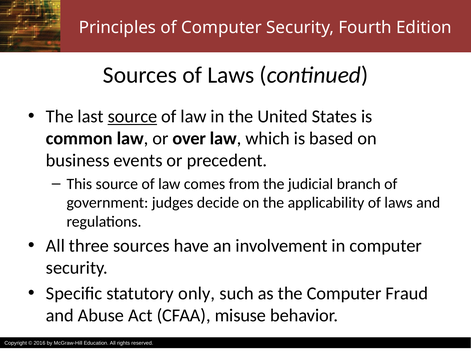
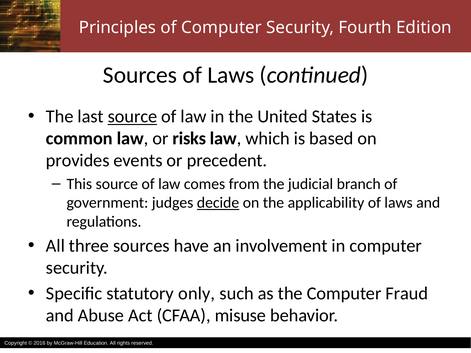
over: over -> risks (189, 139)
business: business -> provides (78, 161)
decide underline: none -> present (218, 203)
